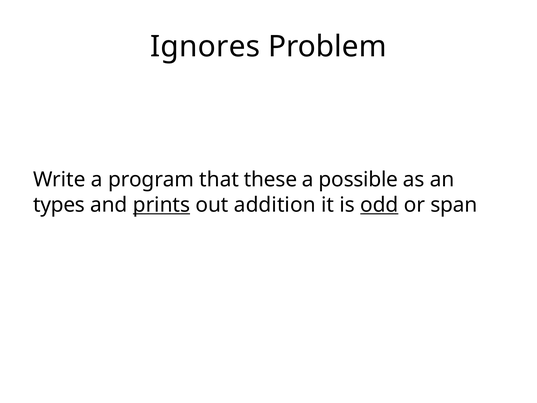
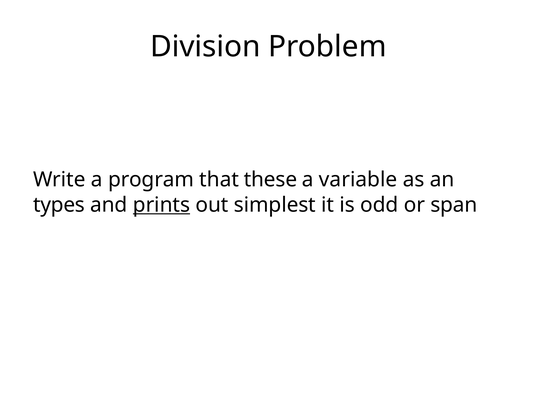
Ignores: Ignores -> Division (205, 47)
possible: possible -> variable (358, 180)
addition: addition -> simplest (275, 205)
odd underline: present -> none (379, 205)
